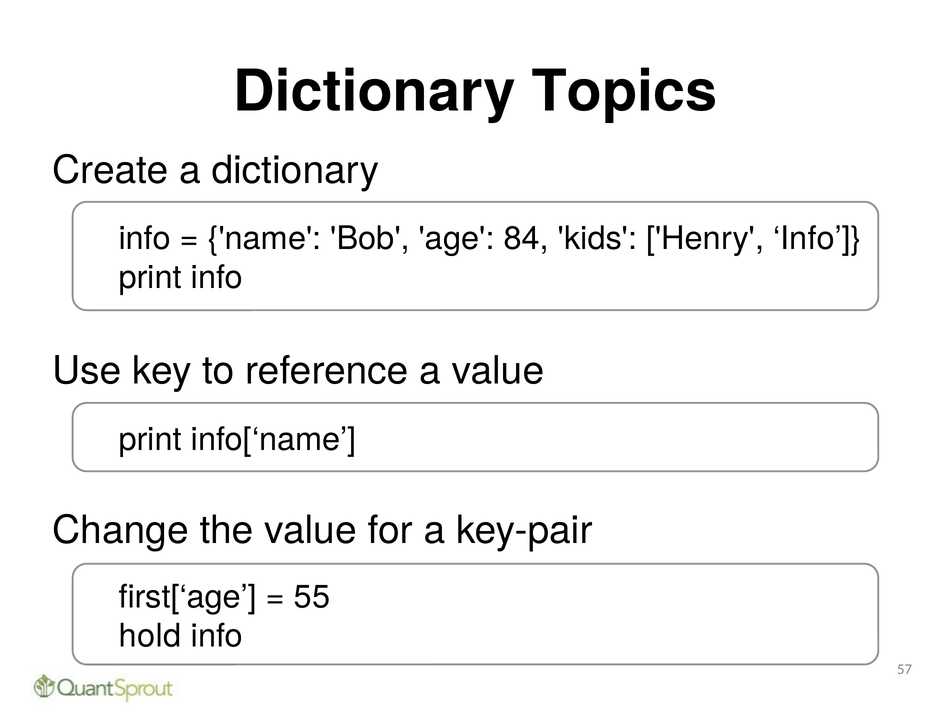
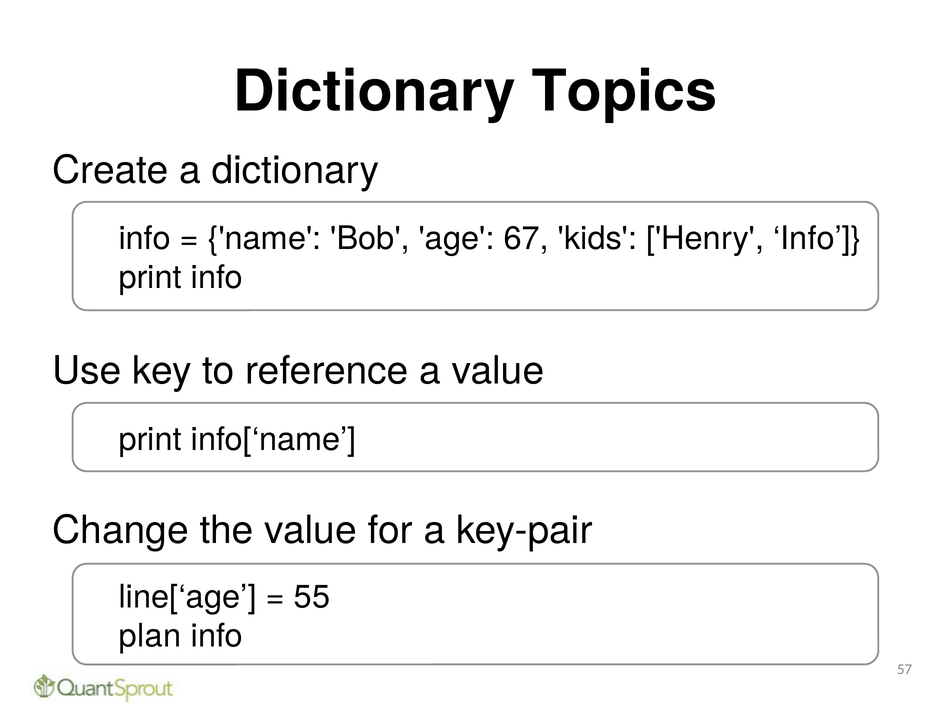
84: 84 -> 67 (526, 239)
first[‘age: first[‘age -> line[‘age (188, 597)
hold: hold -> plan (150, 636)
